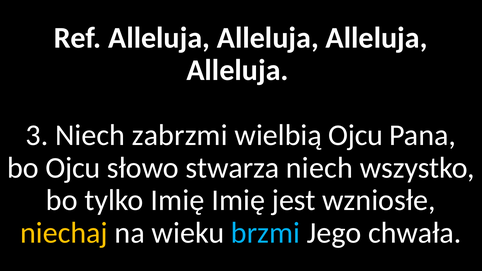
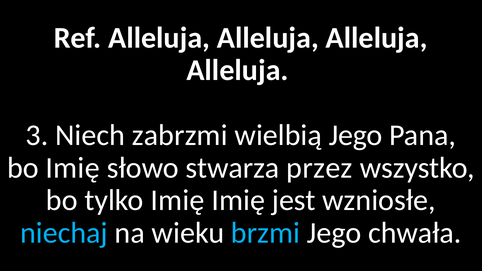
wielbią Ojcu: Ojcu -> Jego (356, 135)
bo Ojcu: Ojcu -> Imię (73, 168)
stwarza niech: niech -> przez (319, 168)
niechaj colour: yellow -> light blue (64, 233)
